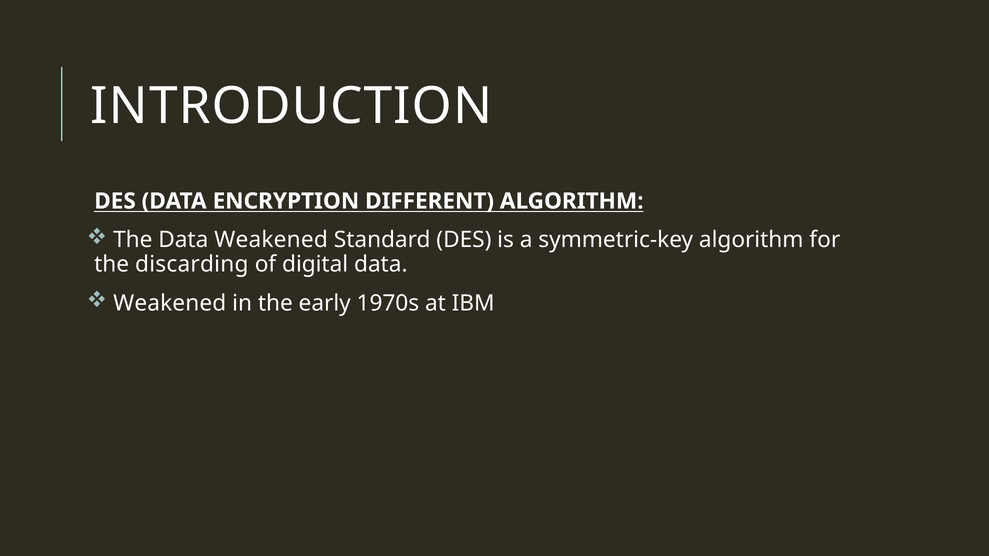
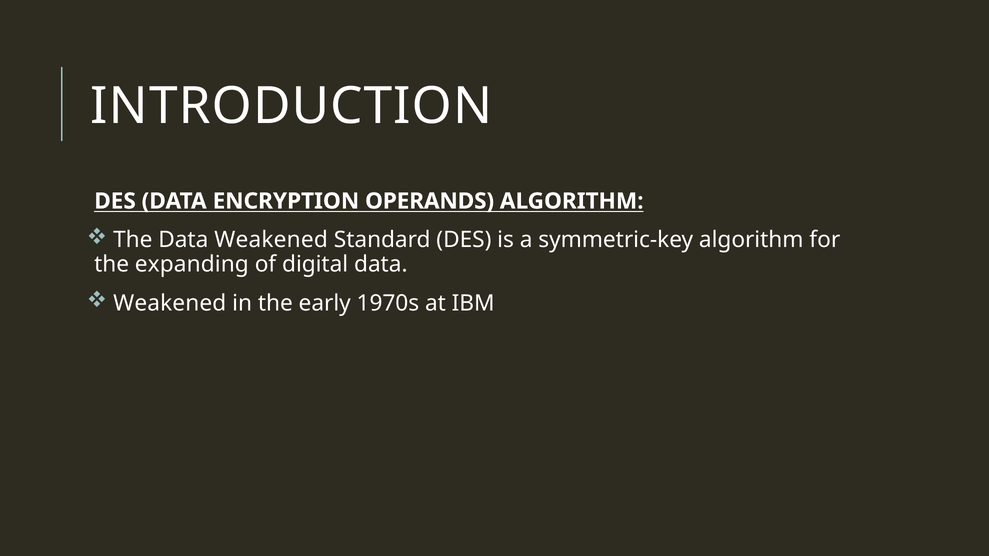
DIFFERENT: DIFFERENT -> OPERANDS (430, 201)
discarding: discarding -> expanding (192, 265)
